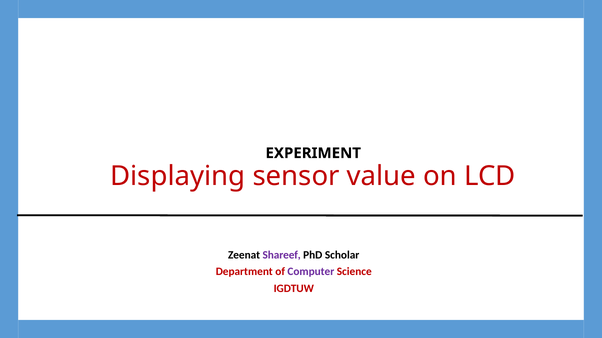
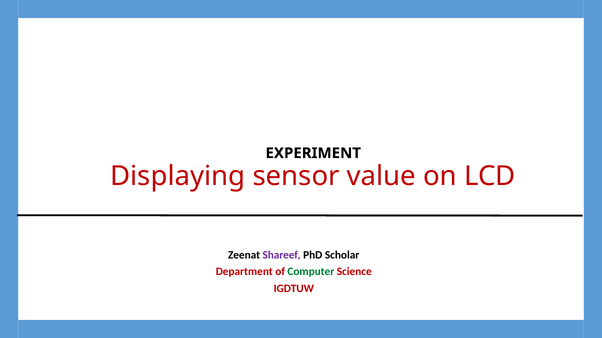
Computer colour: purple -> green (311, 272)
